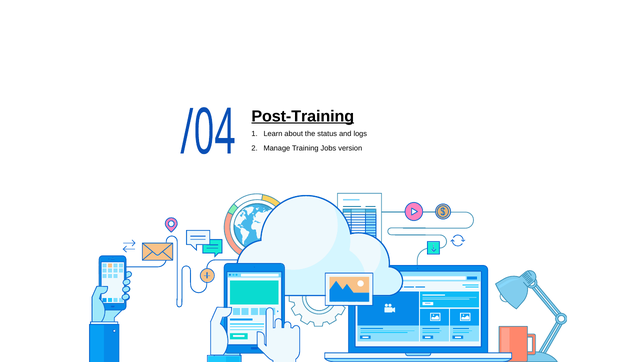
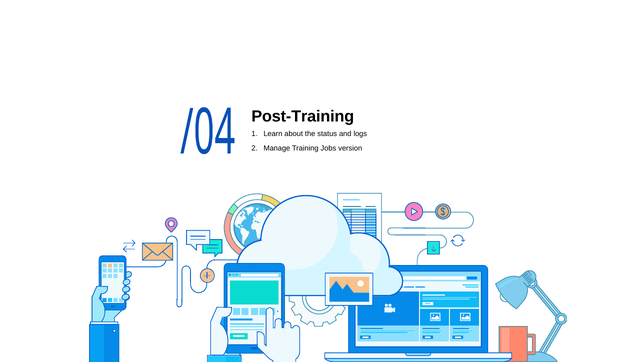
Post-Training underline: present -> none (303, 116)
